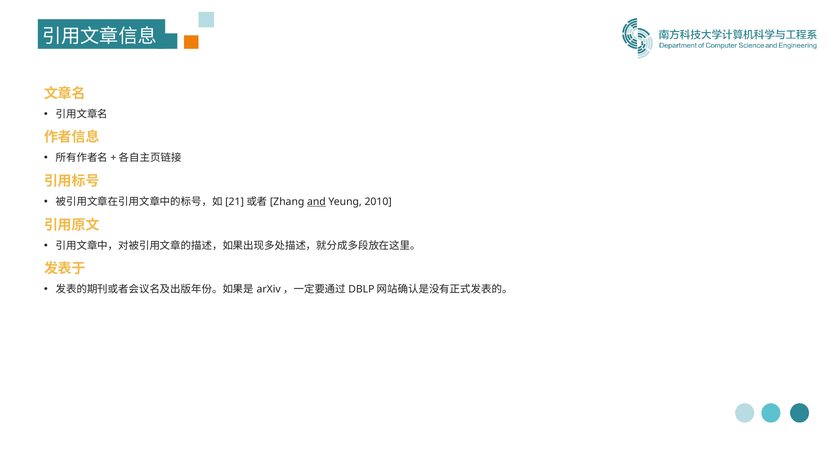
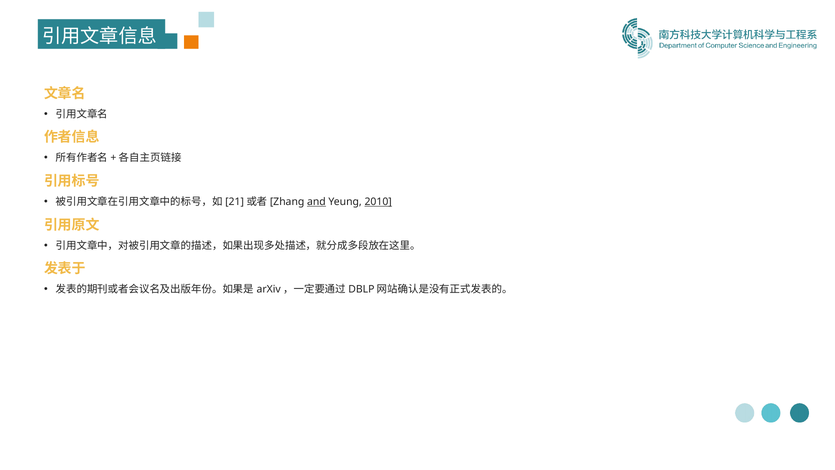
2010 underline: none -> present (378, 202)
